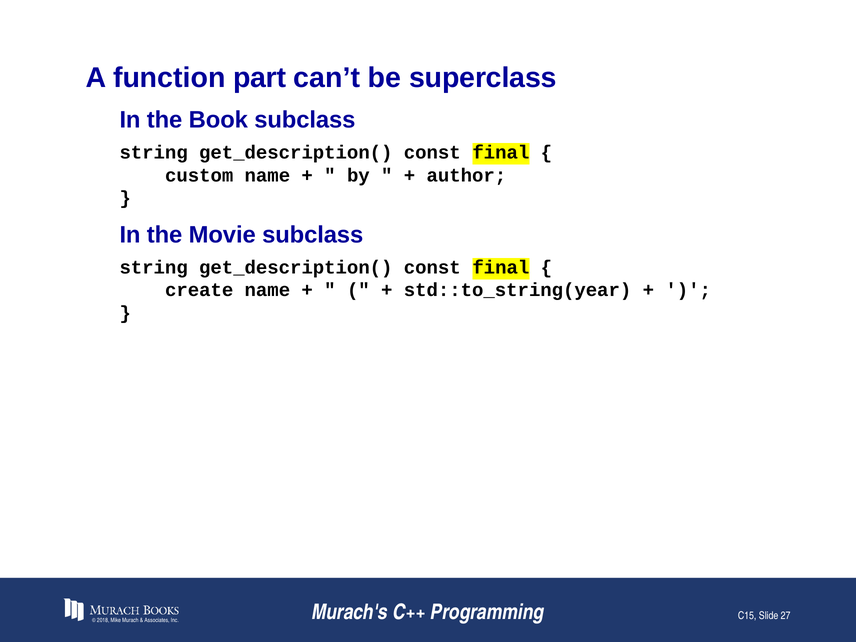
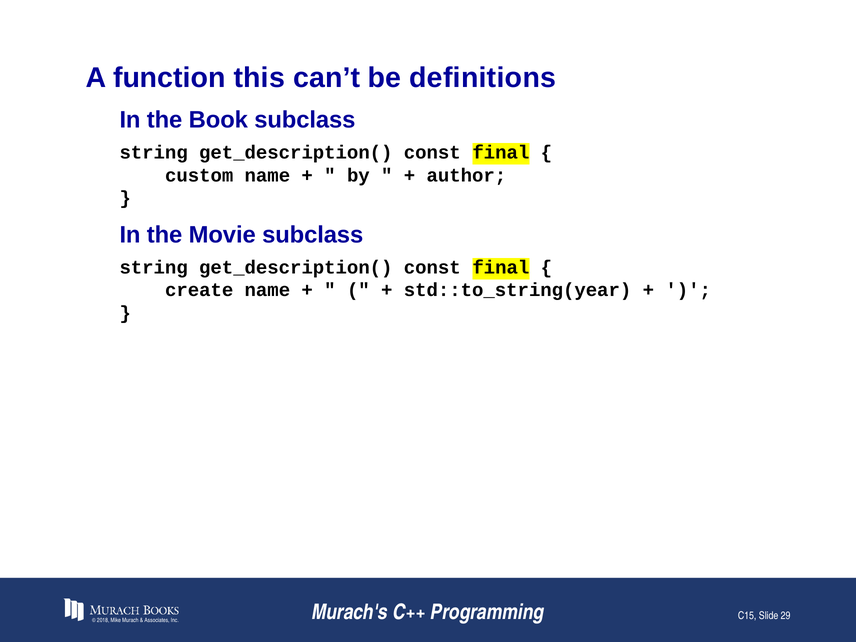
part: part -> this (259, 78)
superclass: superclass -> definitions (483, 78)
27: 27 -> 29 (786, 616)
